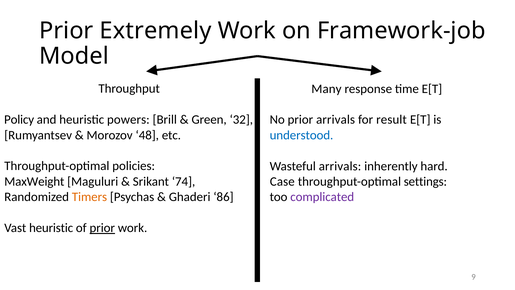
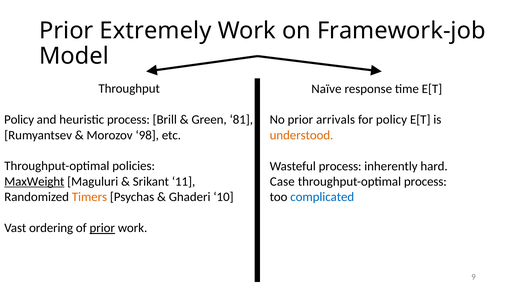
Many: Many -> Naïve (326, 89)
heuristic powers: powers -> process (128, 120)
32: 32 -> 81 (241, 120)
for result: result -> policy (392, 120)
48: 48 -> 98 (147, 135)
understood colour: blue -> orange (302, 135)
Wasteful arrivals: arrivals -> process (340, 166)
MaxWeight underline: none -> present (34, 181)
74: 74 -> 11 (184, 181)
throughput-optimal settings: settings -> process (425, 181)
86: 86 -> 10 (223, 197)
complicated colour: purple -> blue (322, 197)
Vast heuristic: heuristic -> ordering (51, 228)
